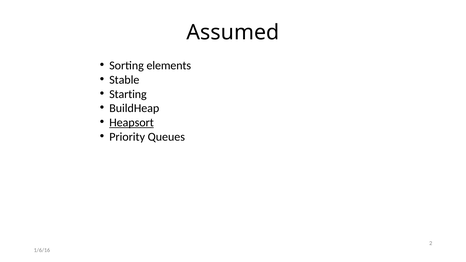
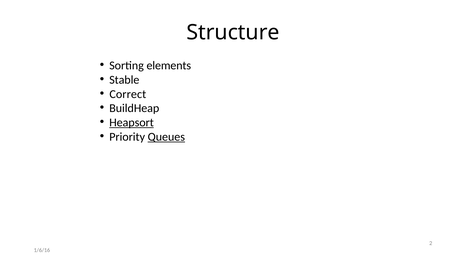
Assumed: Assumed -> Structure (233, 33)
Starting: Starting -> Correct (128, 94)
Queues underline: none -> present (166, 137)
